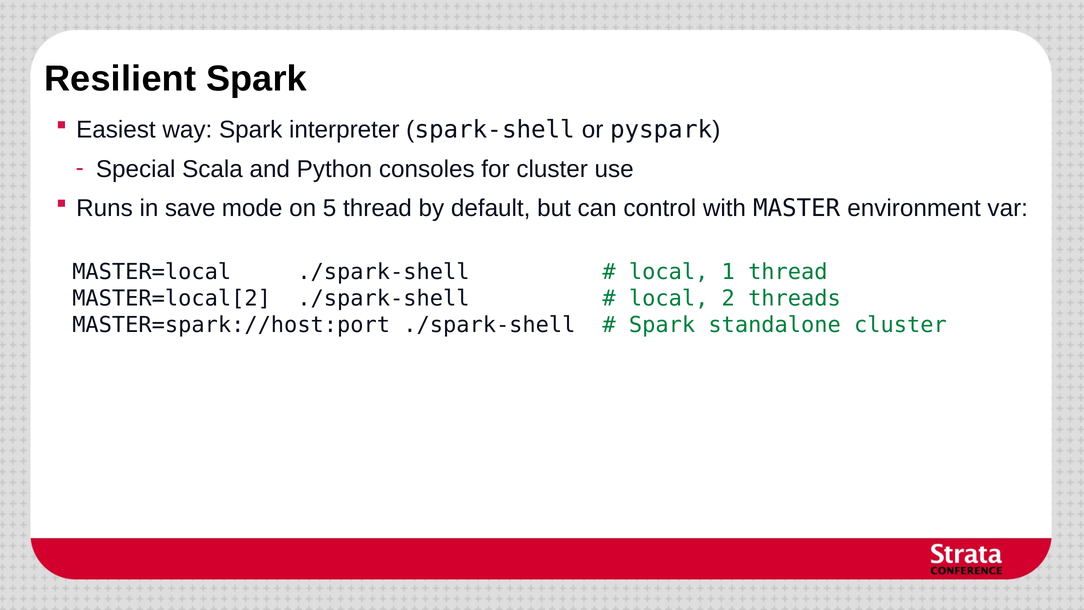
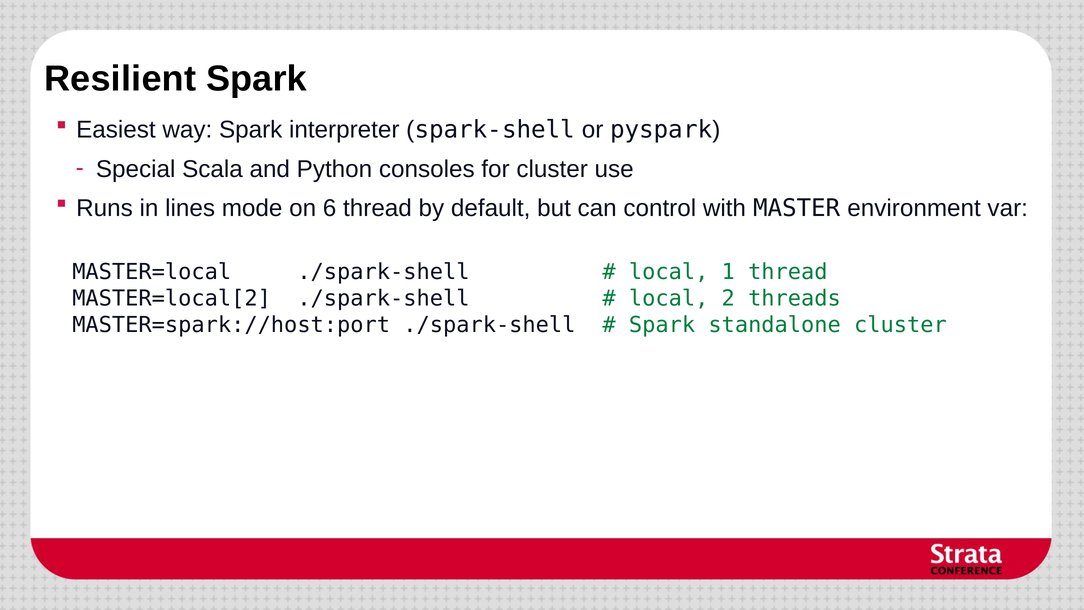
save: save -> lines (190, 208)
5: 5 -> 6 (330, 208)
